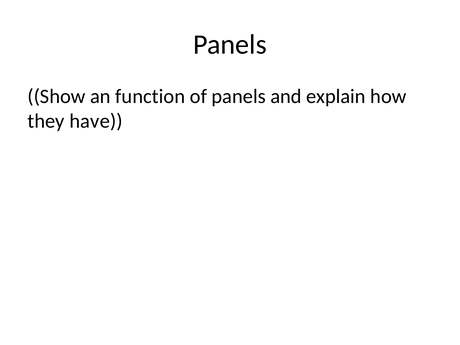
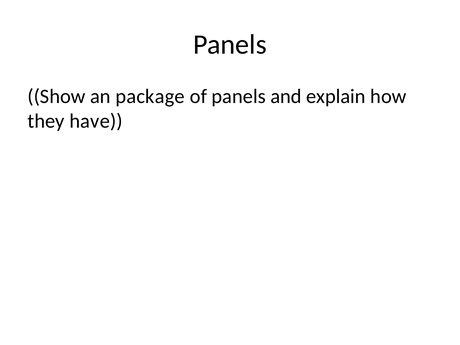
function: function -> package (150, 96)
